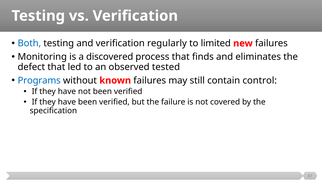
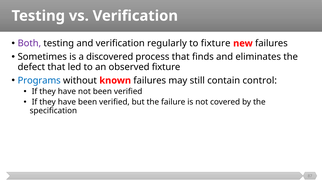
Both colour: blue -> purple (29, 43)
to limited: limited -> fixture (216, 43)
Monitoring: Monitoring -> Sometimes (42, 57)
observed tested: tested -> fixture (166, 67)
